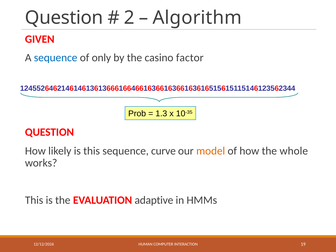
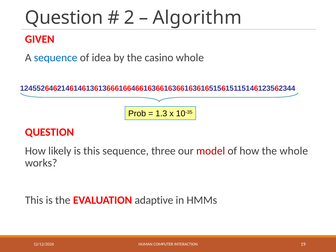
only: only -> idea (101, 58)
casino factor: factor -> whole (190, 58)
curve: curve -> three (163, 151)
model colour: orange -> red (211, 151)
